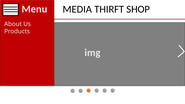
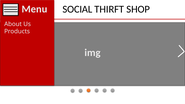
MEDIA: MEDIA -> SOCIAL (77, 9)
